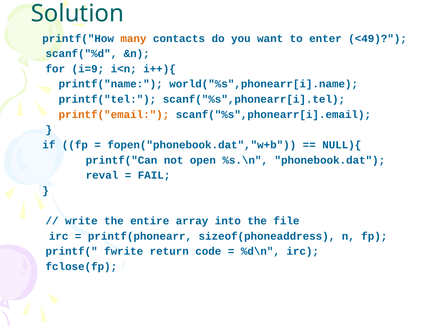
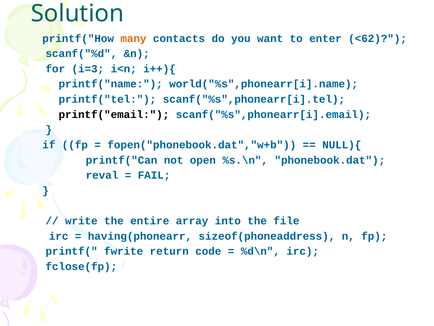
<49: <49 -> <62 (378, 38)
i=9: i=9 -> i=3 (88, 69)
printf("email colour: orange -> black (114, 114)
printf(phonearr: printf(phonearr -> having(phonearr (140, 236)
